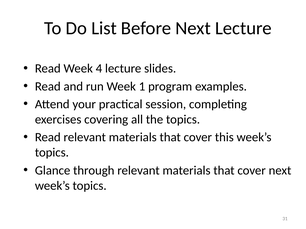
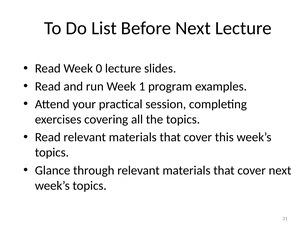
4: 4 -> 0 (99, 69)
